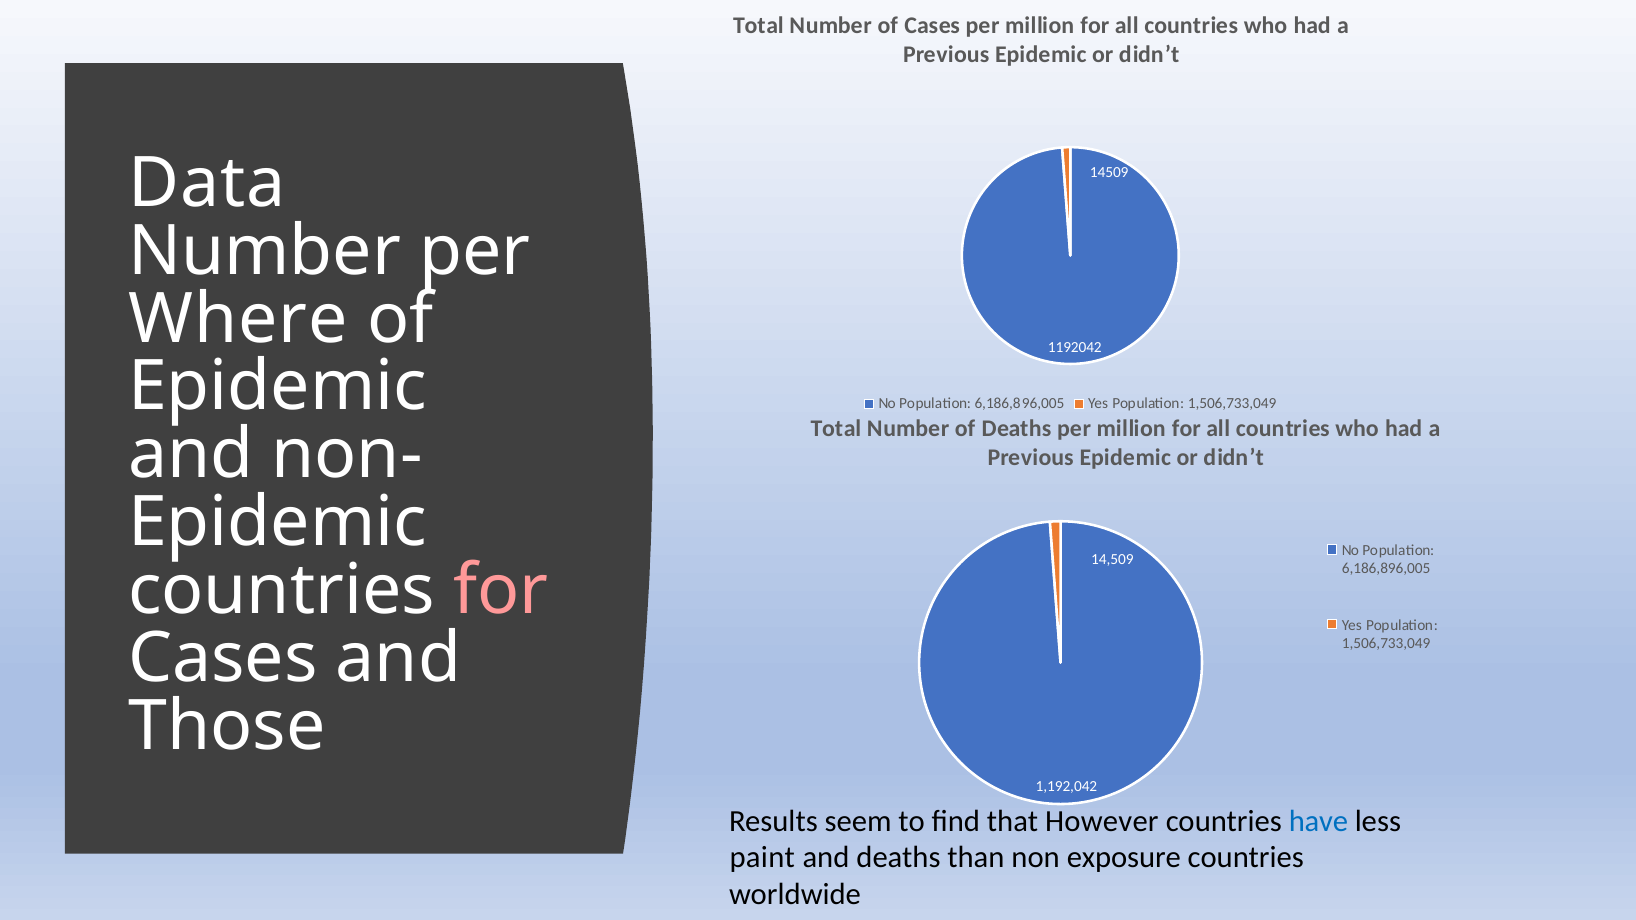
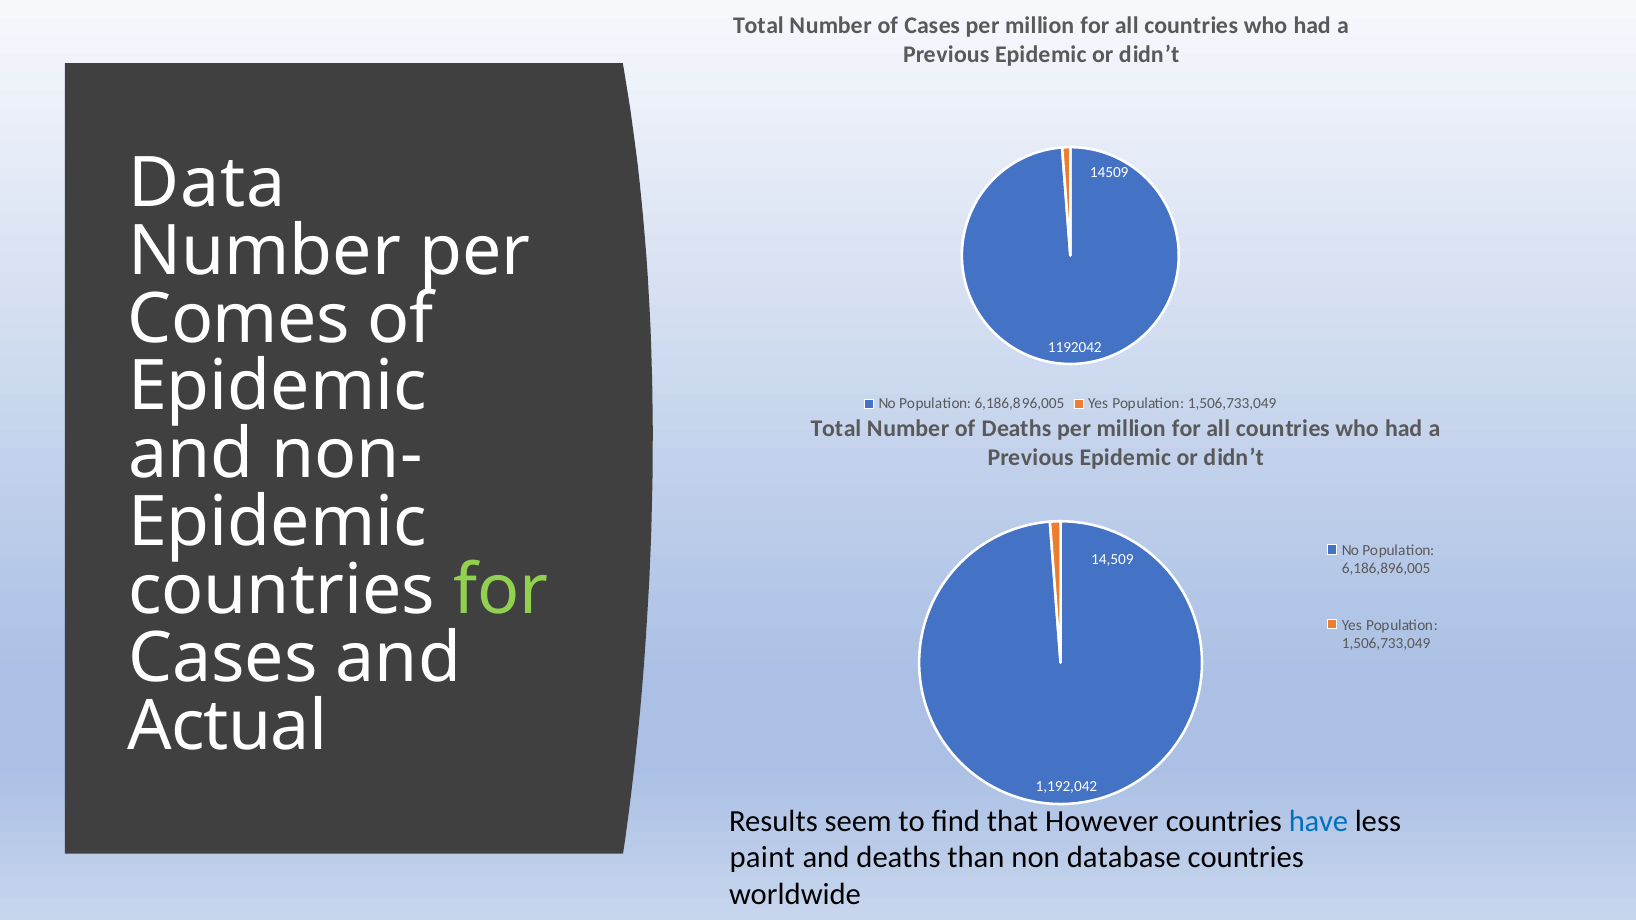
Where: Where -> Comes (239, 319)
for colour: pink -> light green (501, 591)
Those: Those -> Actual (227, 726)
exposure: exposure -> database (1124, 858)
